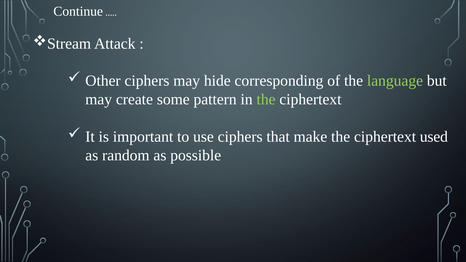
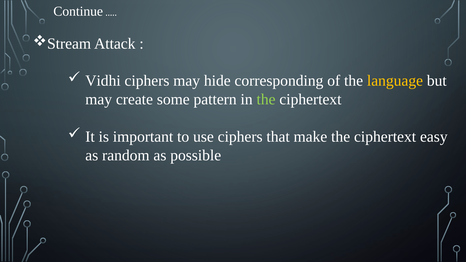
Other: Other -> Vidhi (103, 81)
language colour: light green -> yellow (395, 81)
used: used -> easy (434, 137)
